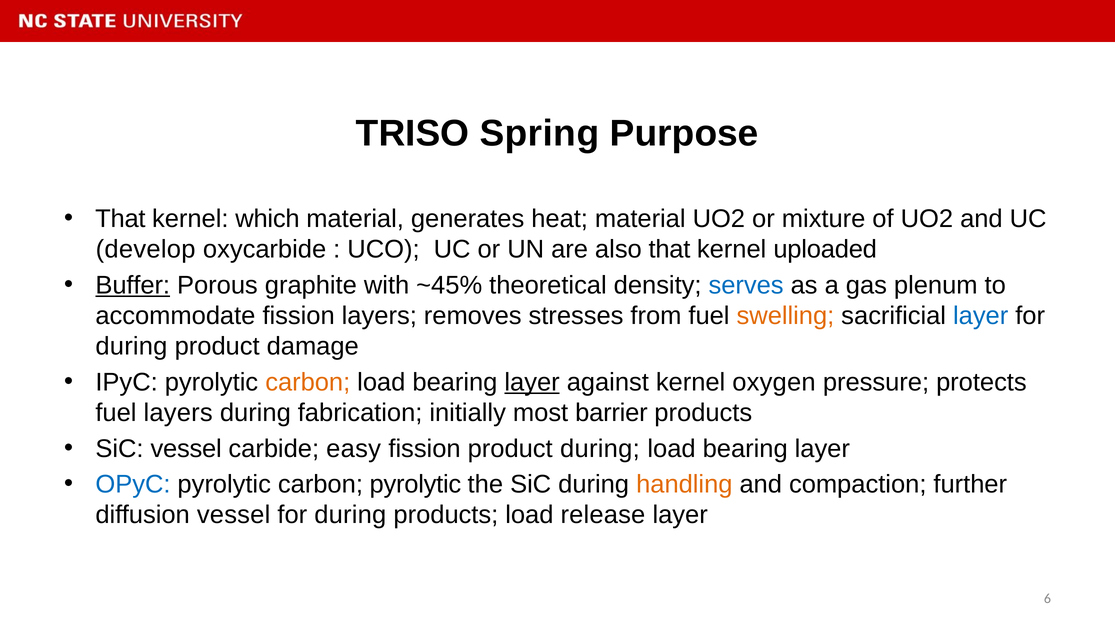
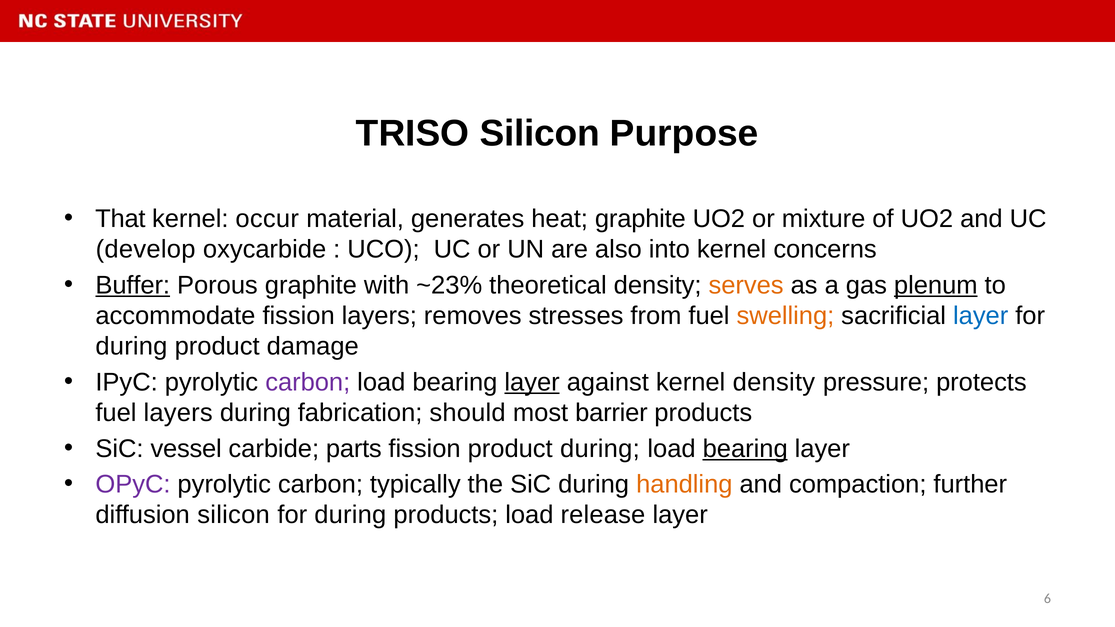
TRISO Spring: Spring -> Silicon (540, 134)
which: which -> occur (267, 219)
heat material: material -> graphite (640, 219)
also that: that -> into (669, 250)
uploaded: uploaded -> concerns (825, 250)
~45%: ~45% -> ~23% (449, 285)
serves colour: blue -> orange (746, 285)
plenum underline: none -> present (936, 285)
carbon colour: orange -> purple (308, 382)
kernel oxygen: oxygen -> density (774, 382)
initially: initially -> should (468, 413)
easy: easy -> parts (354, 449)
bearing underline: none -> present (745, 449)
OPyC colour: blue -> purple (133, 484)
carbon pyrolytic: pyrolytic -> typically (415, 484)
diffusion vessel: vessel -> silicon (234, 515)
